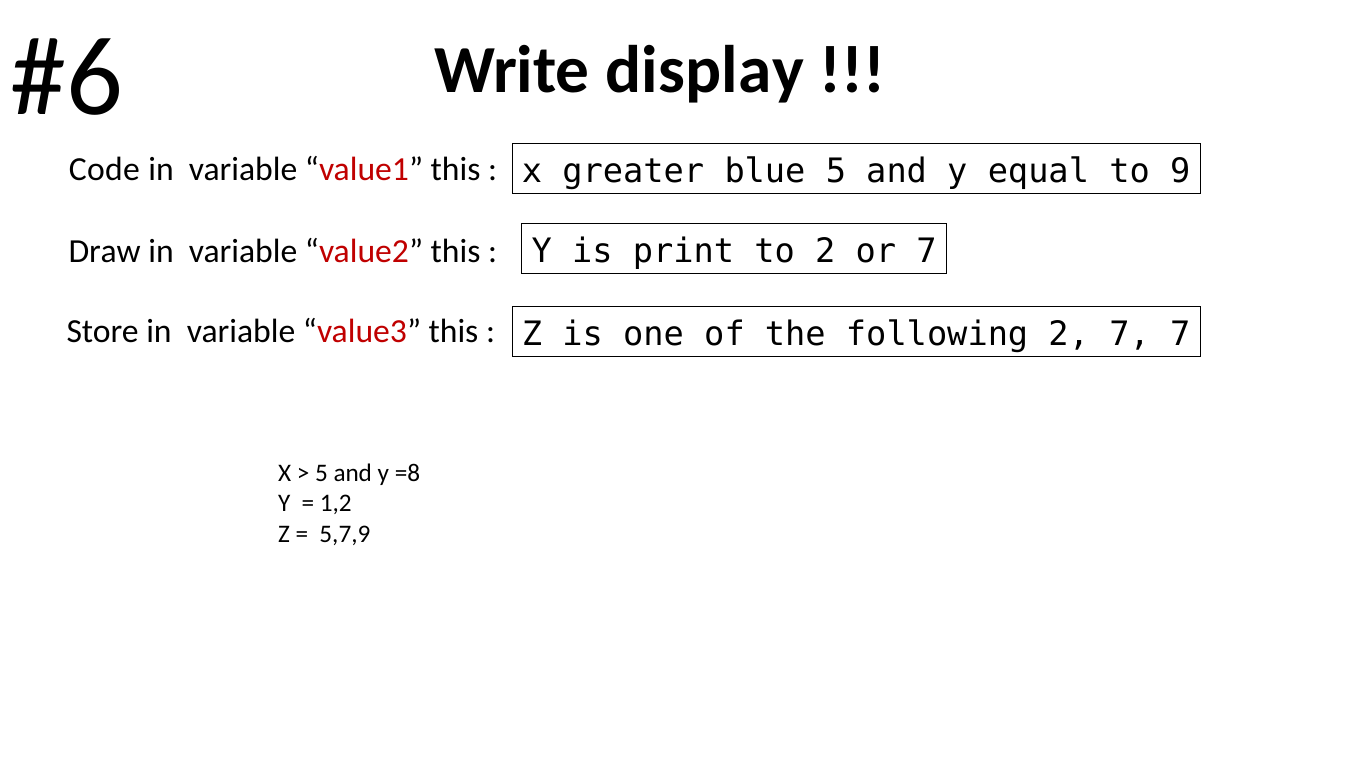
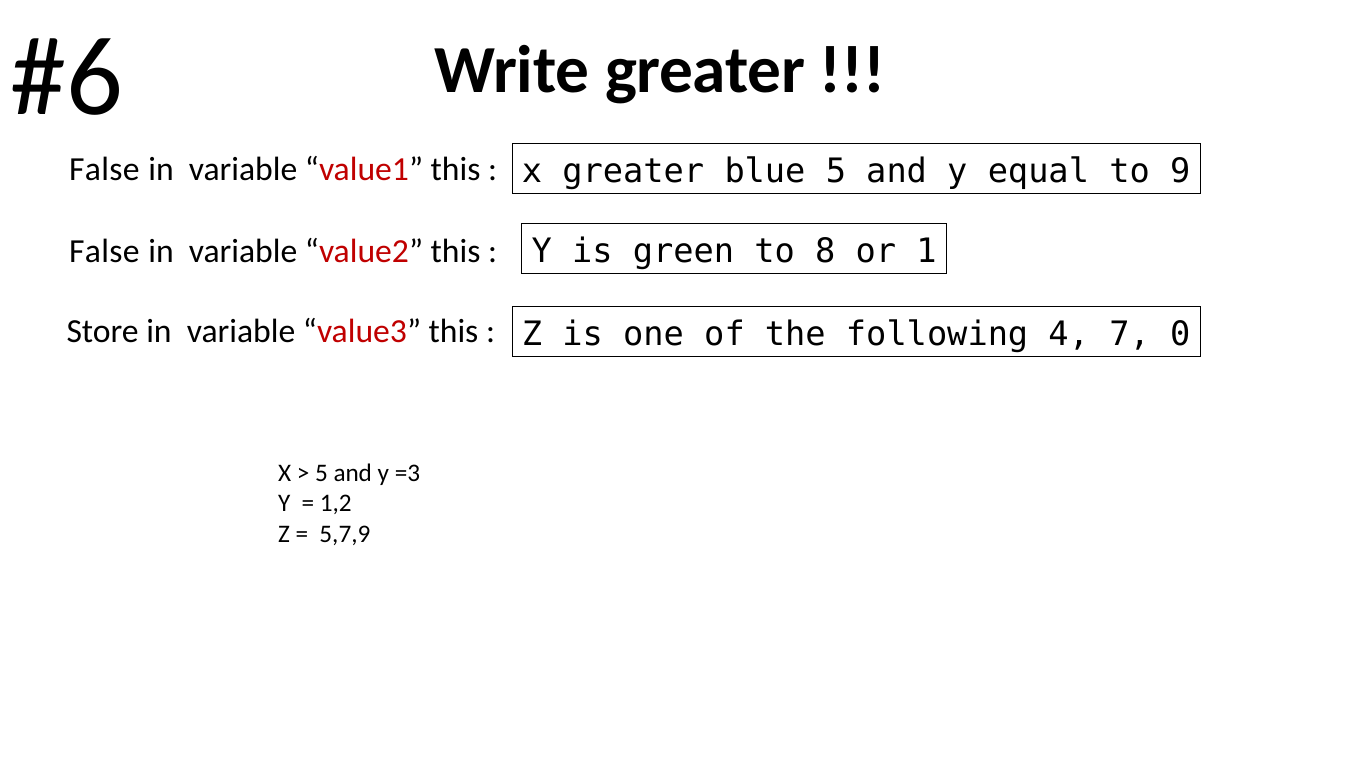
Write display: display -> greater (705, 70)
Code: Code -> False (104, 170)
Draw: Draw -> False (104, 251)
print: print -> green (684, 251)
to 2: 2 -> 8 (825, 251)
or 7: 7 -> 1 (927, 251)
following 2: 2 -> 4 (1069, 334)
7 7: 7 -> 0 (1180, 334)
=8: =8 -> =3 (408, 473)
